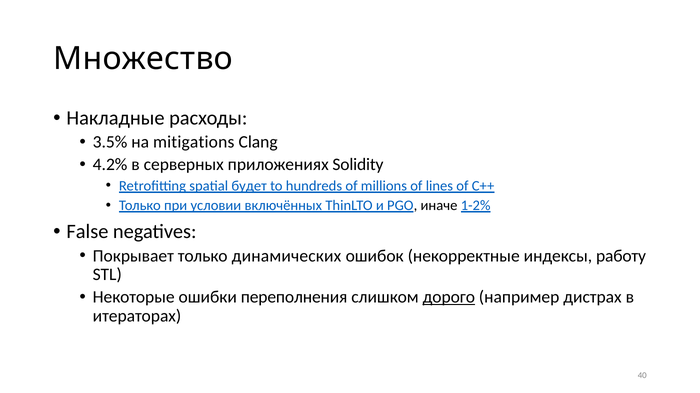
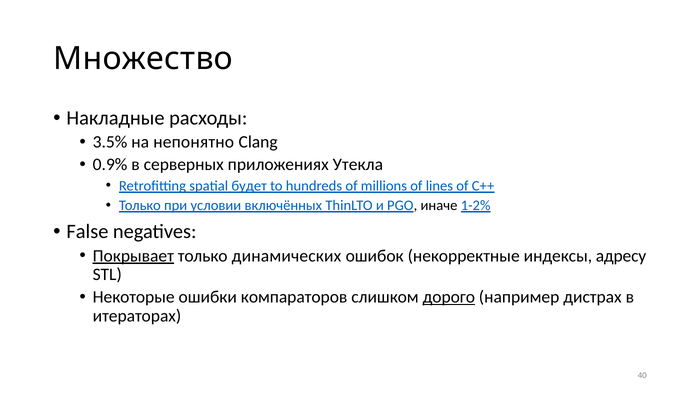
mitigations: mitigations -> непонятно (194, 142)
4.2%: 4.2% -> 0.9% (110, 165)
Solidity: Solidity -> Утекла (358, 165)
Покрывает underline: none -> present (133, 256)
работу: работу -> адресу (621, 256)
переполнения: переполнения -> компараторов (294, 298)
